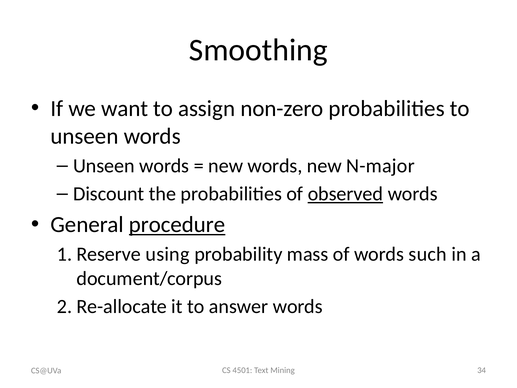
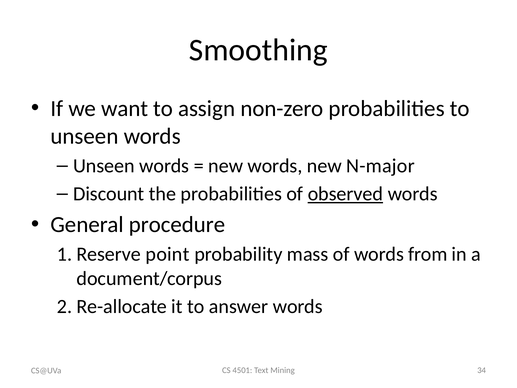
procedure underline: present -> none (177, 224)
using: using -> point (168, 254)
such: such -> from (428, 254)
